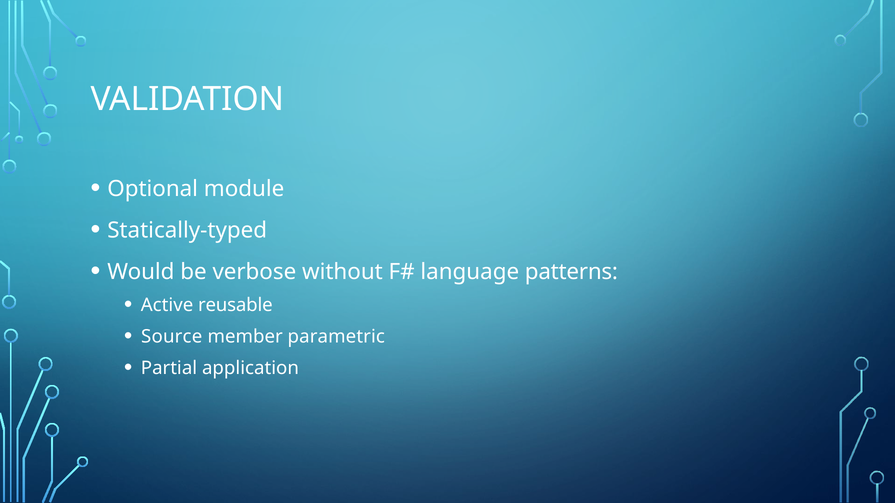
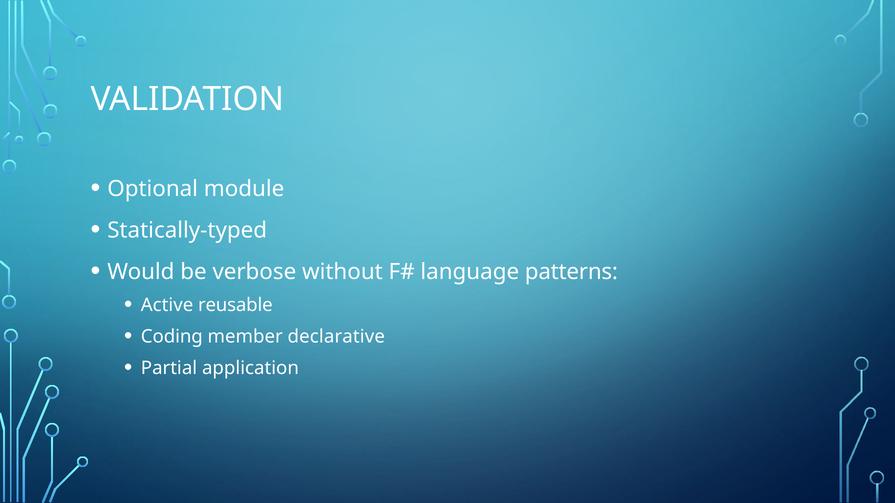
Source: Source -> Coding (172, 337)
parametric: parametric -> declarative (336, 337)
